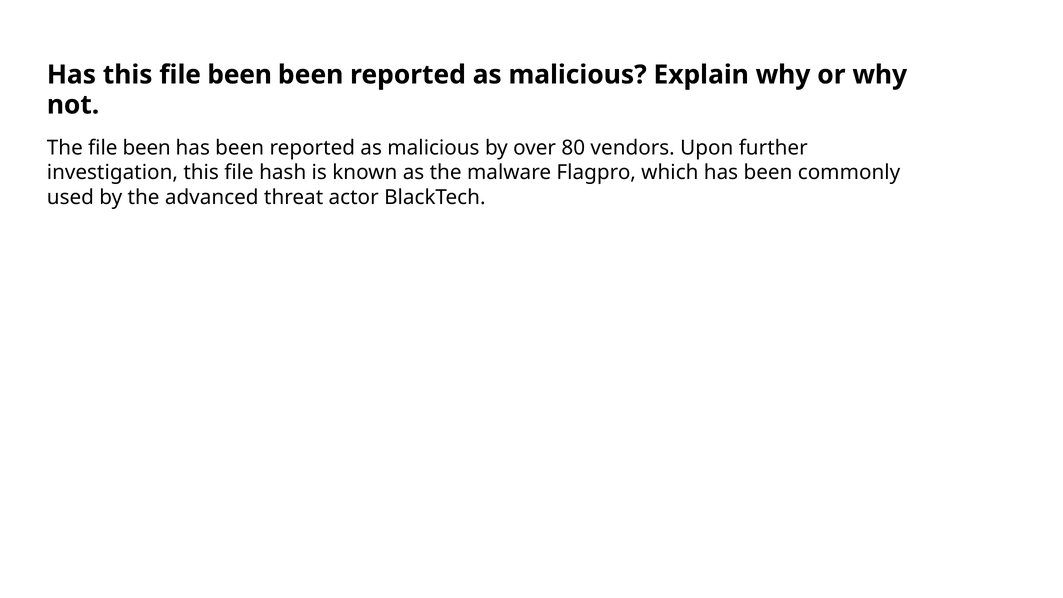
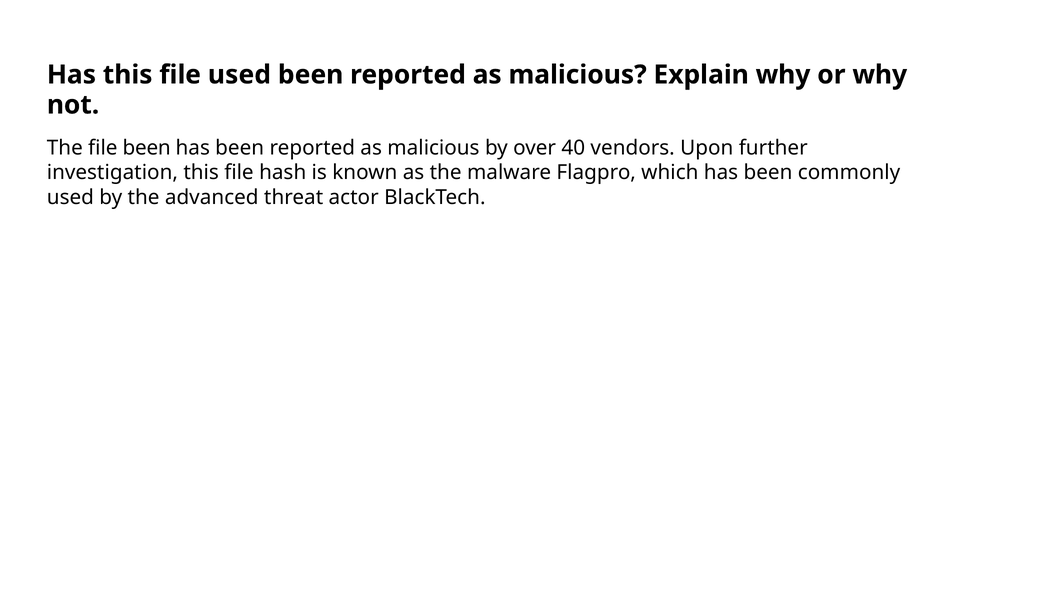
this file been: been -> used (239, 75)
80: 80 -> 40 (573, 148)
